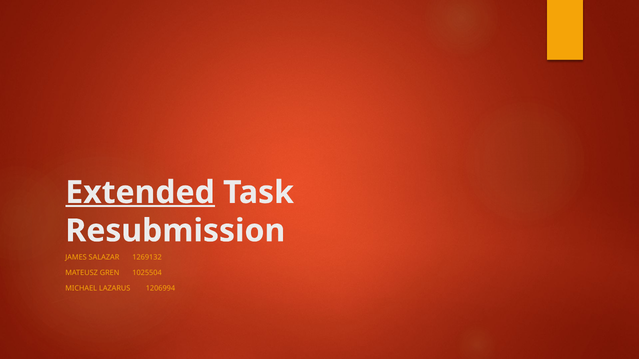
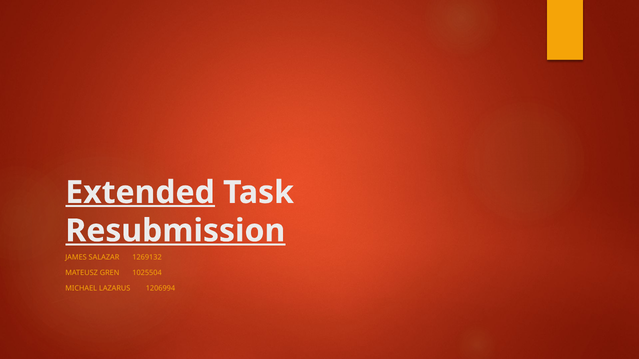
Resubmission underline: none -> present (175, 231)
